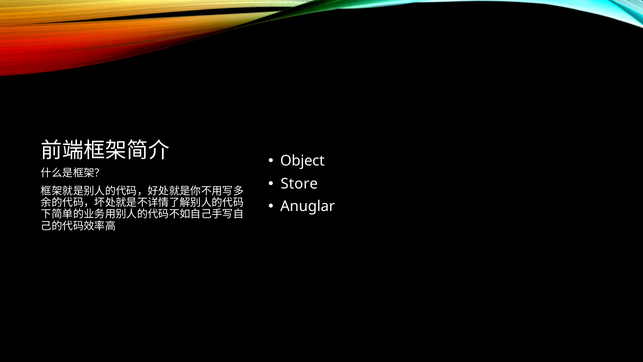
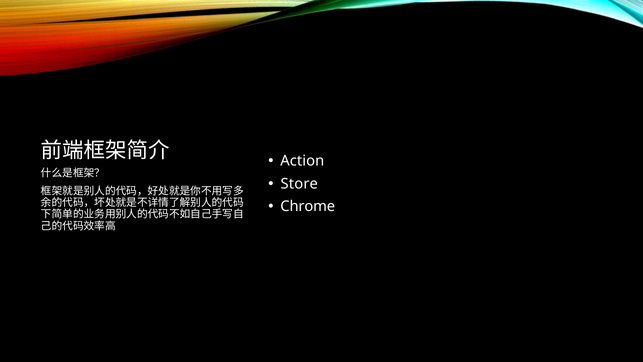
Object: Object -> Action (302, 161)
Anuglar: Anuglar -> Chrome (308, 206)
